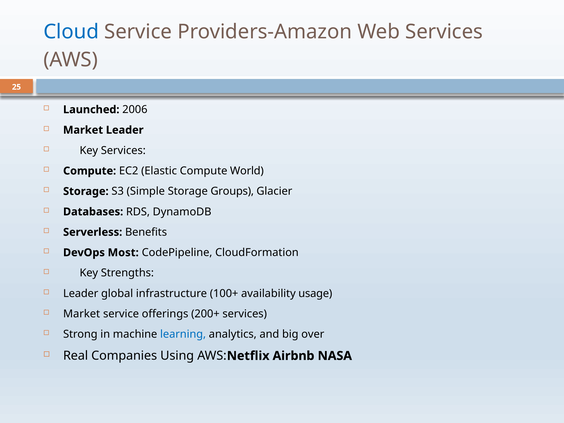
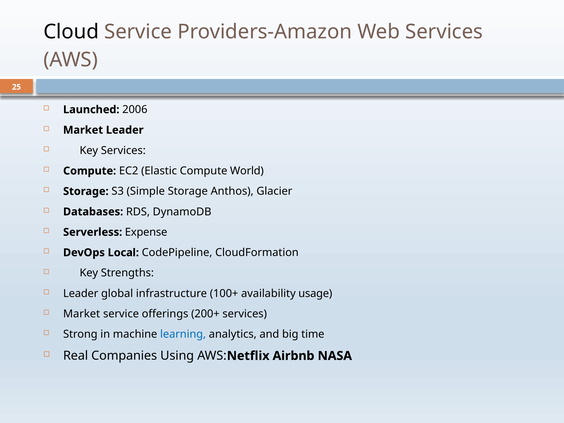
Cloud colour: blue -> black (71, 32)
Groups: Groups -> Anthos (232, 191)
Benefits: Benefits -> Expense (146, 232)
Most: Most -> Local (123, 253)
over: over -> time (313, 334)
